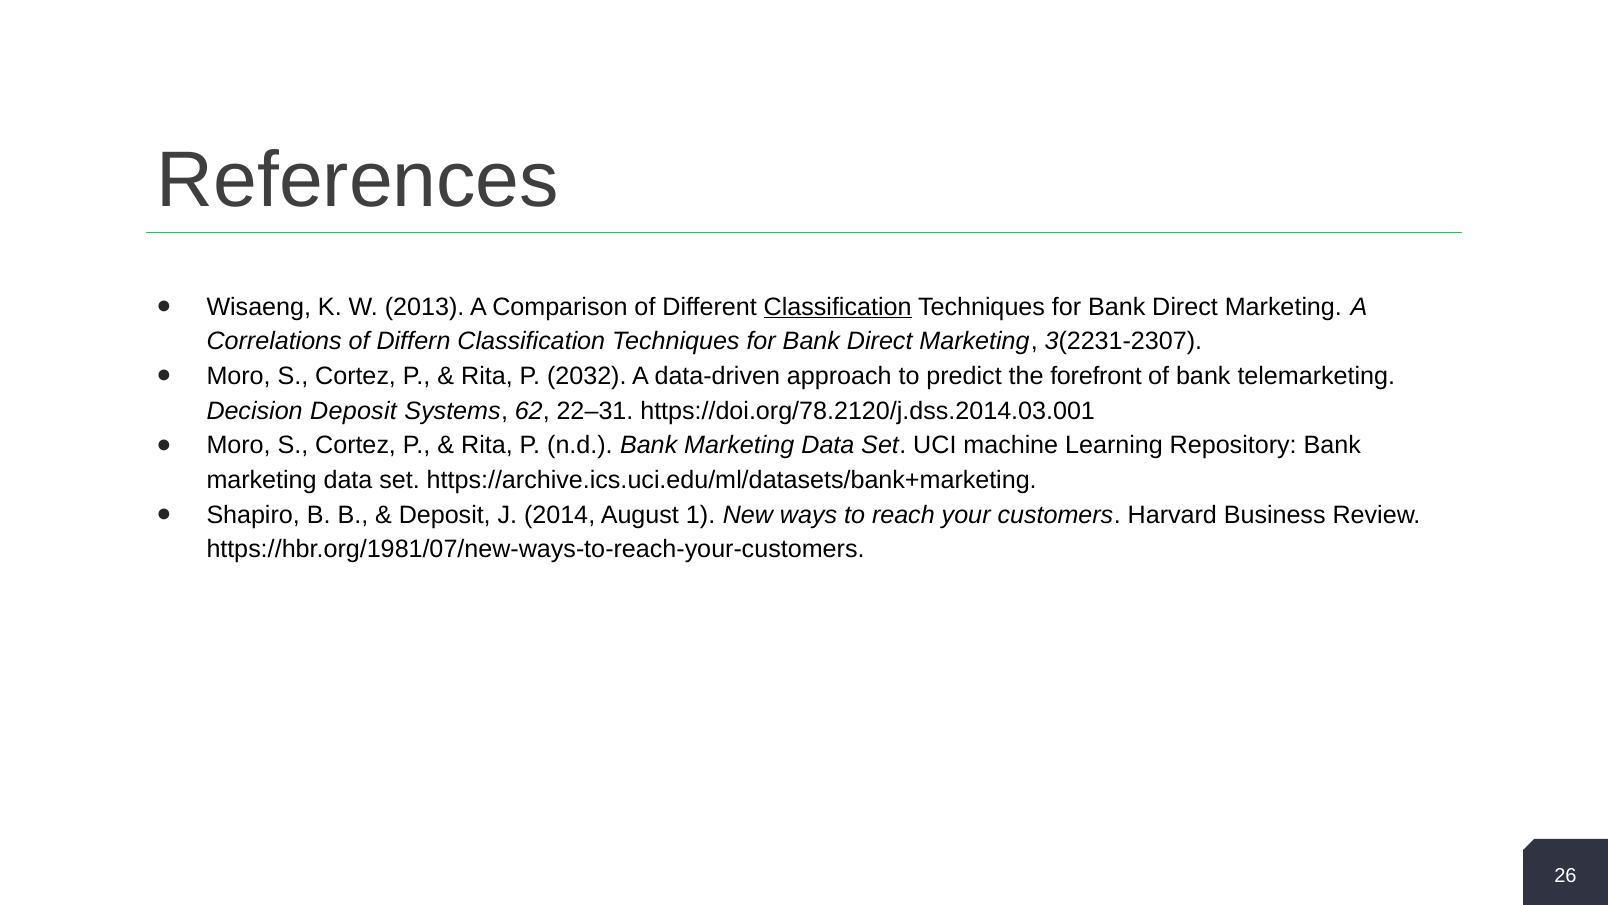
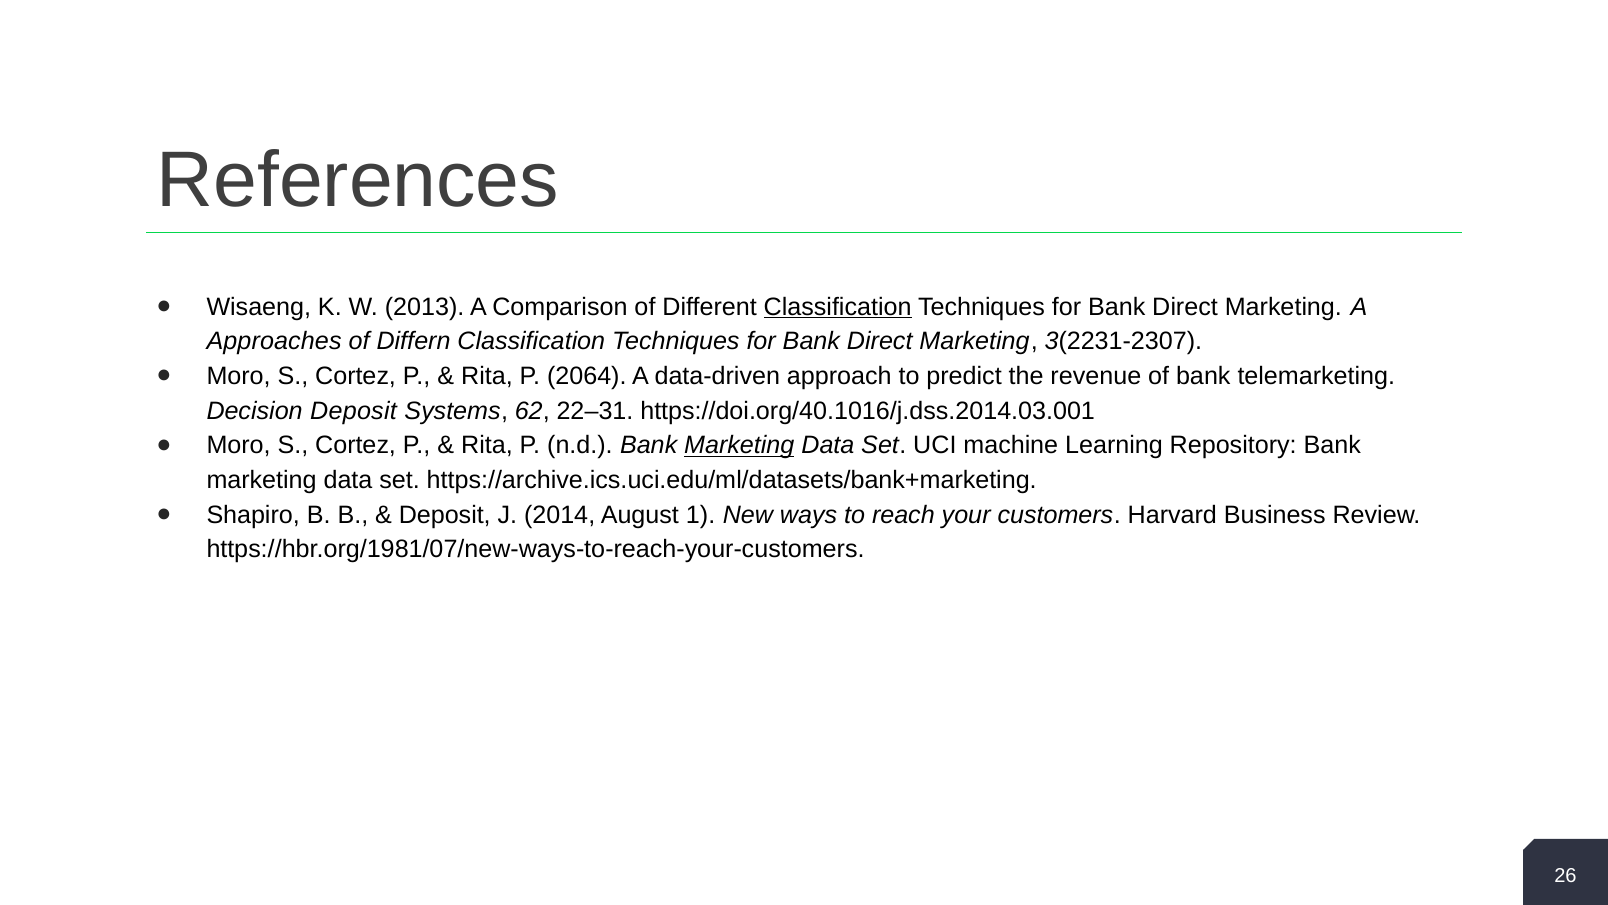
Correlations: Correlations -> Approaches (274, 341)
2032: 2032 -> 2064 (587, 376)
forefront: forefront -> revenue (1096, 376)
https://doi.org/78.2120/j.dss.2014.03.001: https://doi.org/78.2120/j.dss.2014.03.001 -> https://doi.org/40.1016/j.dss.2014.03.001 (868, 411)
Marketing underline: none -> present (739, 445)
